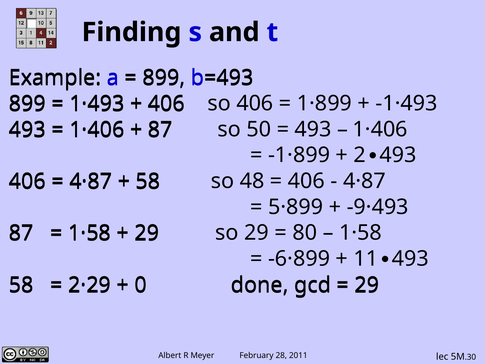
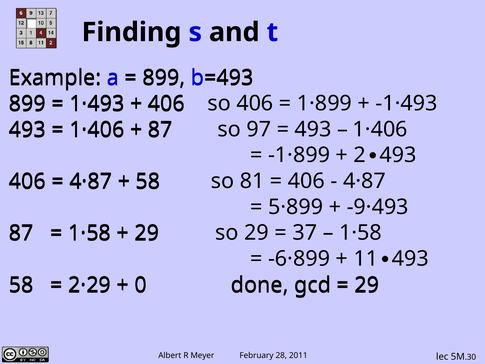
50: 50 -> 97 (259, 129)
48: 48 -> 81 (252, 181)
80: 80 -> 37 (305, 233)
